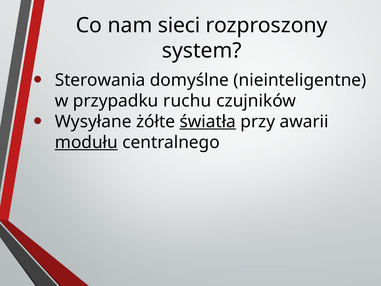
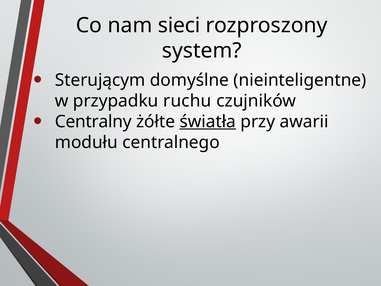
Sterowania: Sterowania -> Sterującym (100, 80)
Wysyłane: Wysyłane -> Centralny (93, 122)
modułu underline: present -> none (86, 142)
